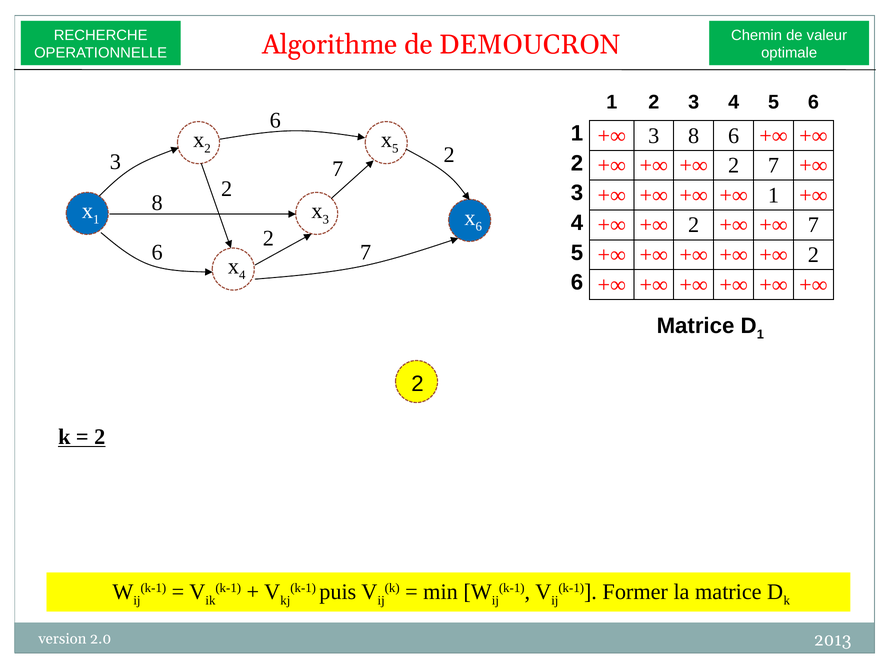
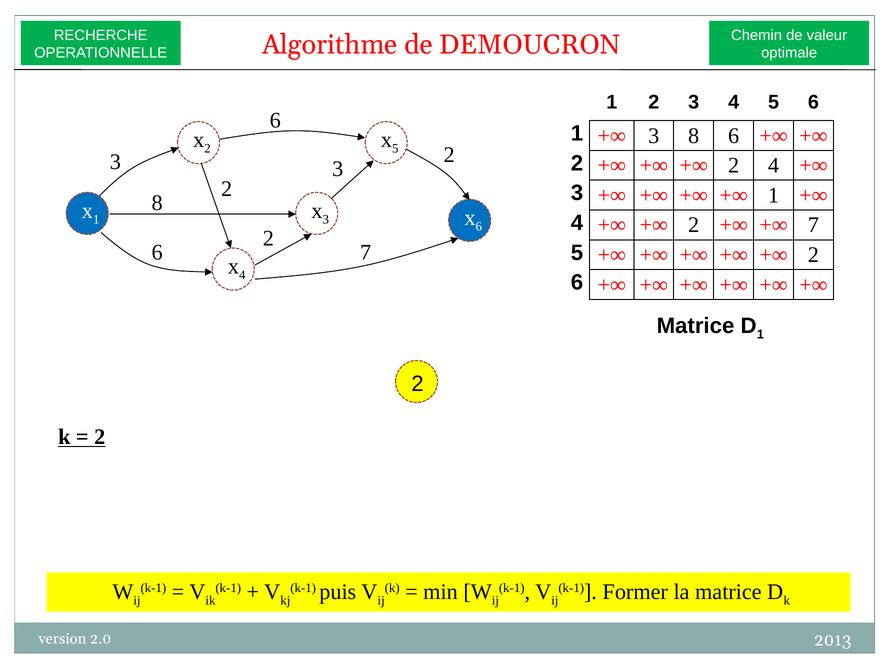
7: 7 -> 3 (338, 169)
7: 7 -> 4 (773, 165)
